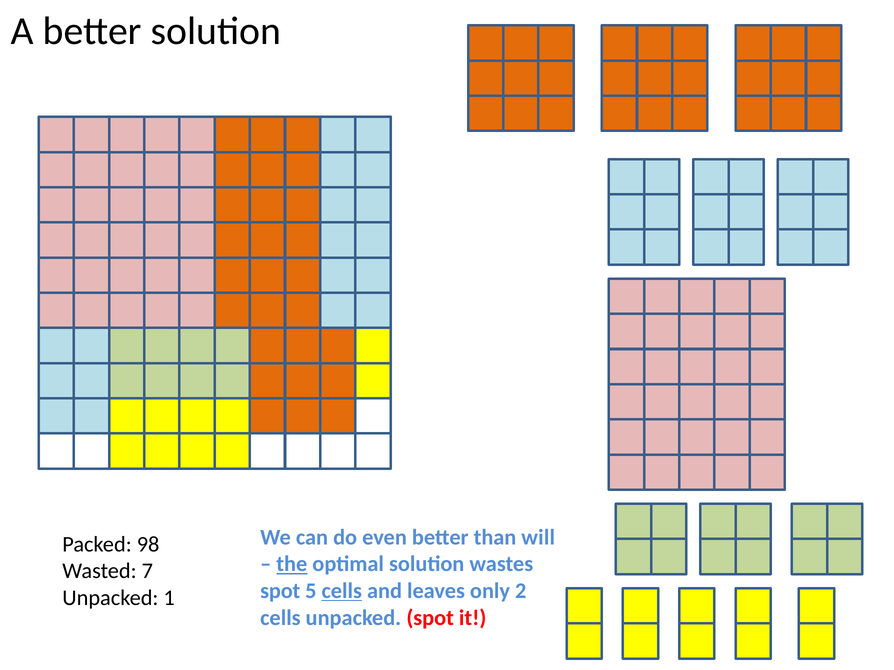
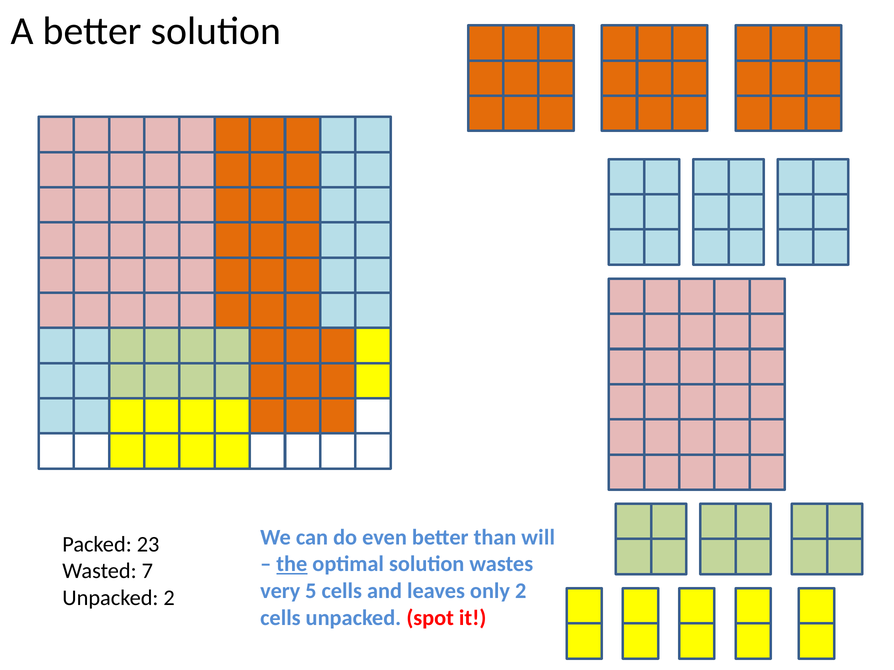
98: 98 -> 23 (148, 545)
spot: spot -> very (280, 591)
cells underline: present -> none (342, 591)
Unpacked 1: 1 -> 2 (169, 598)
